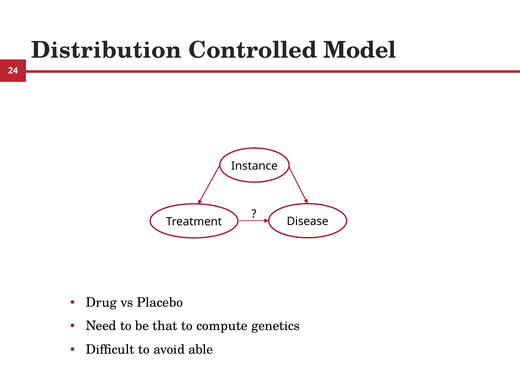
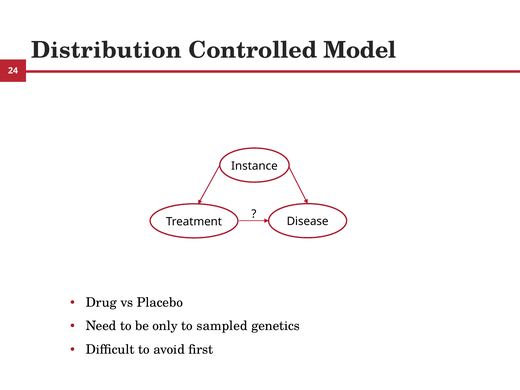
that: that -> only (165, 326)
compute: compute -> sampled (222, 326)
able: able -> first (201, 349)
